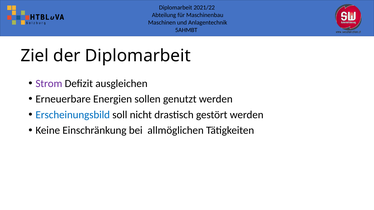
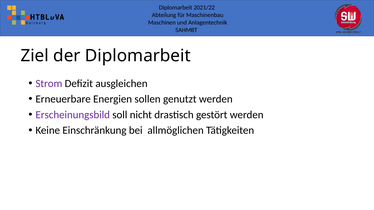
Erscheinungsbild colour: blue -> purple (73, 115)
